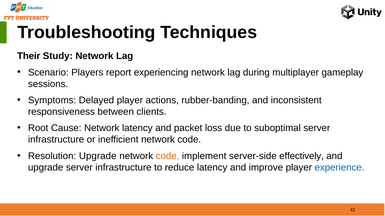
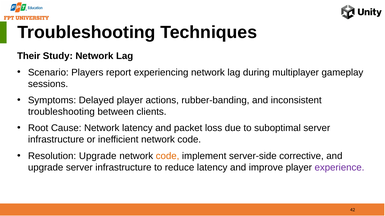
responsiveness: responsiveness -> troubleshooting (61, 112)
effectively: effectively -> corrective (301, 156)
experience colour: blue -> purple (339, 168)
